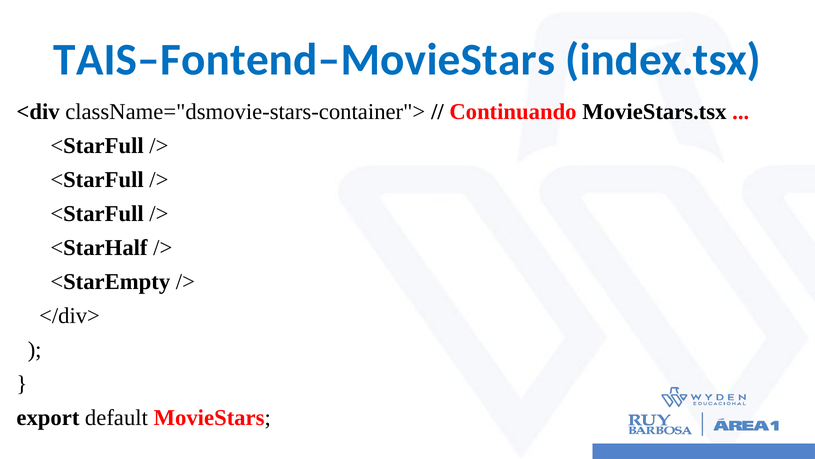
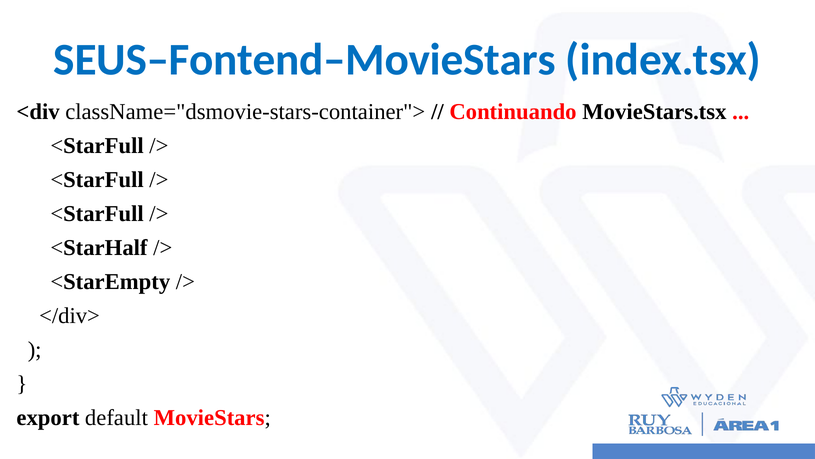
TAIS–Fontend–MovieStars: TAIS–Fontend–MovieStars -> SEUS–Fontend–MovieStars (305, 60)
